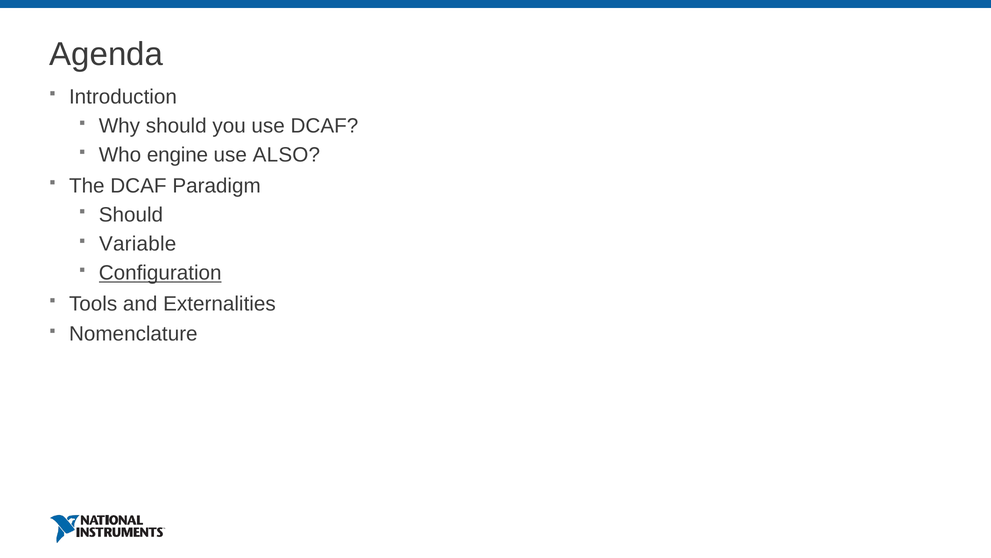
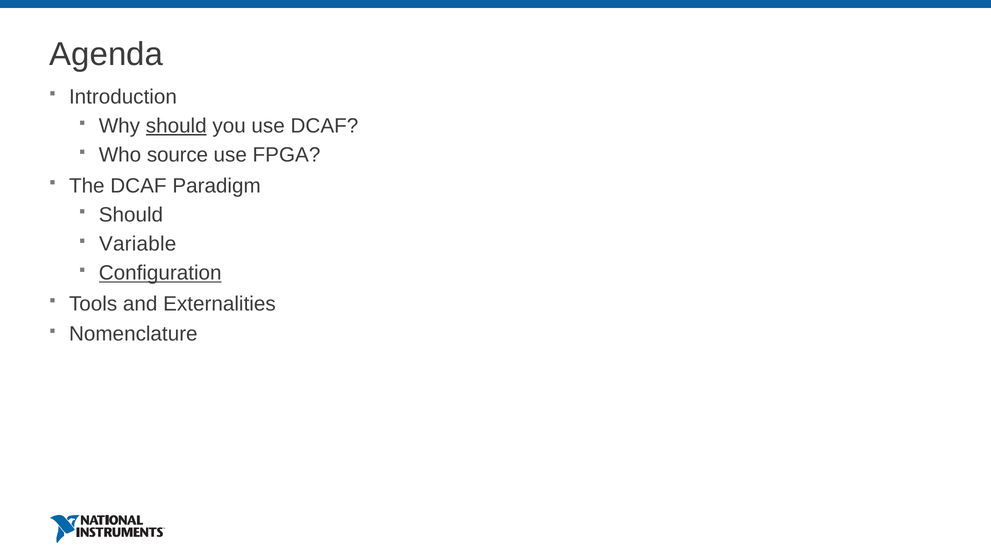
should underline: none -> present (176, 126)
engine: engine -> source (177, 155)
ALSO: ALSO -> FPGA (287, 155)
